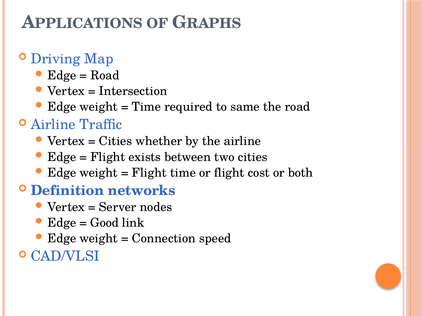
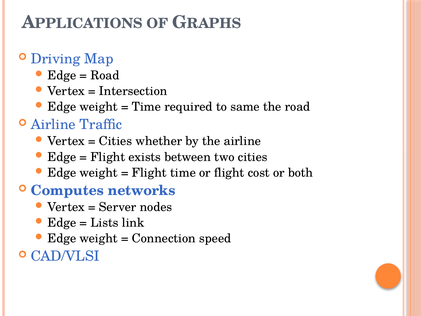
Definition: Definition -> Computes (67, 190)
Good: Good -> Lists (104, 223)
